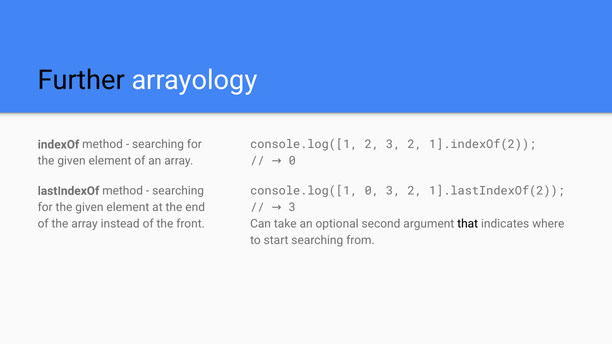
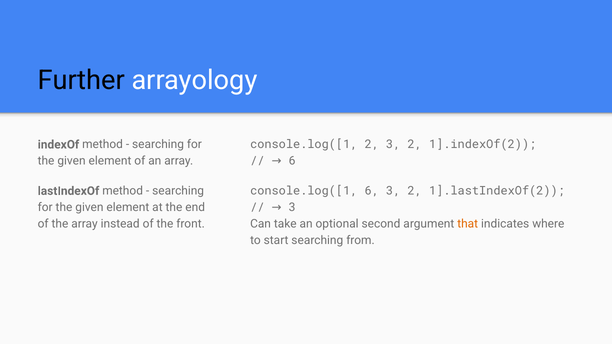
0: 0 -> 6 (292, 161)
console.log([1 0: 0 -> 6 (372, 191)
that colour: black -> orange (468, 224)
